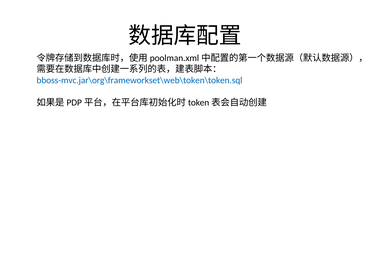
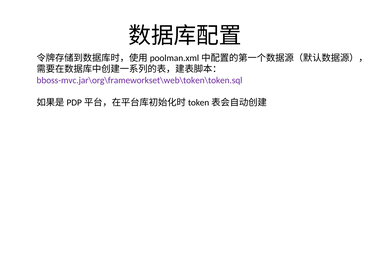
bboss-mvc.jar\org\frameworkset\web\token\token.sql colour: blue -> purple (139, 80)
